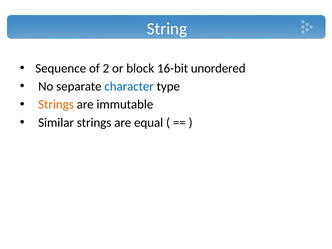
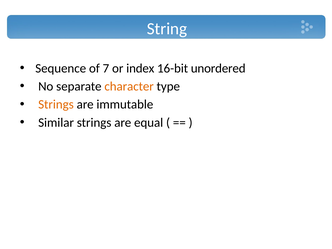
2: 2 -> 7 (106, 68)
block: block -> index (140, 68)
character colour: blue -> orange (129, 86)
